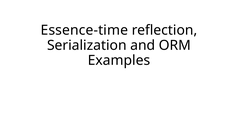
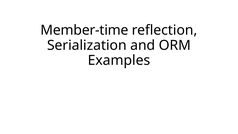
Essence-time: Essence-time -> Member-time (84, 30)
